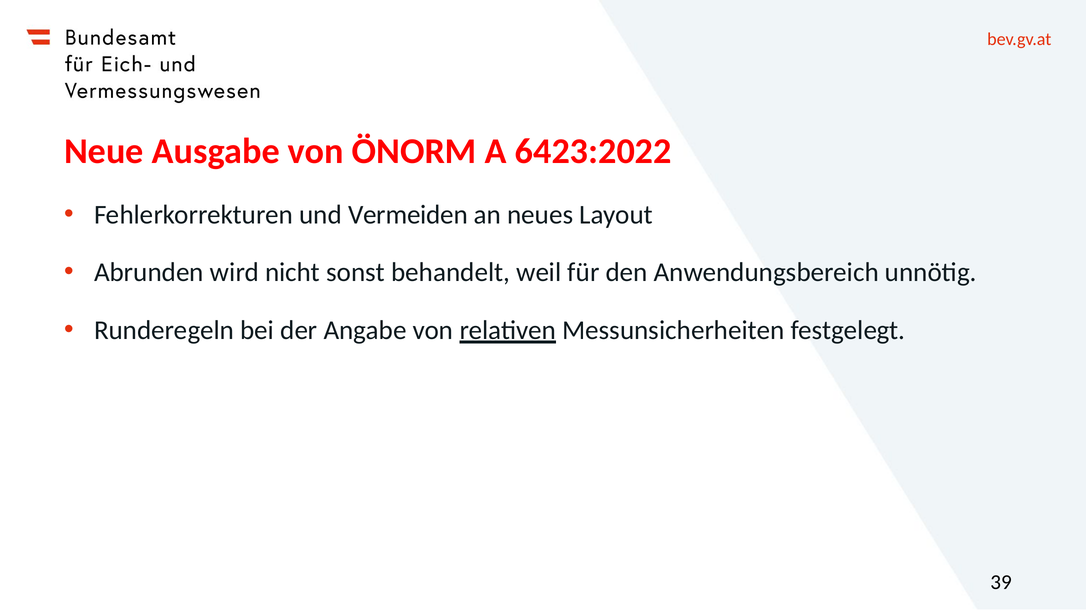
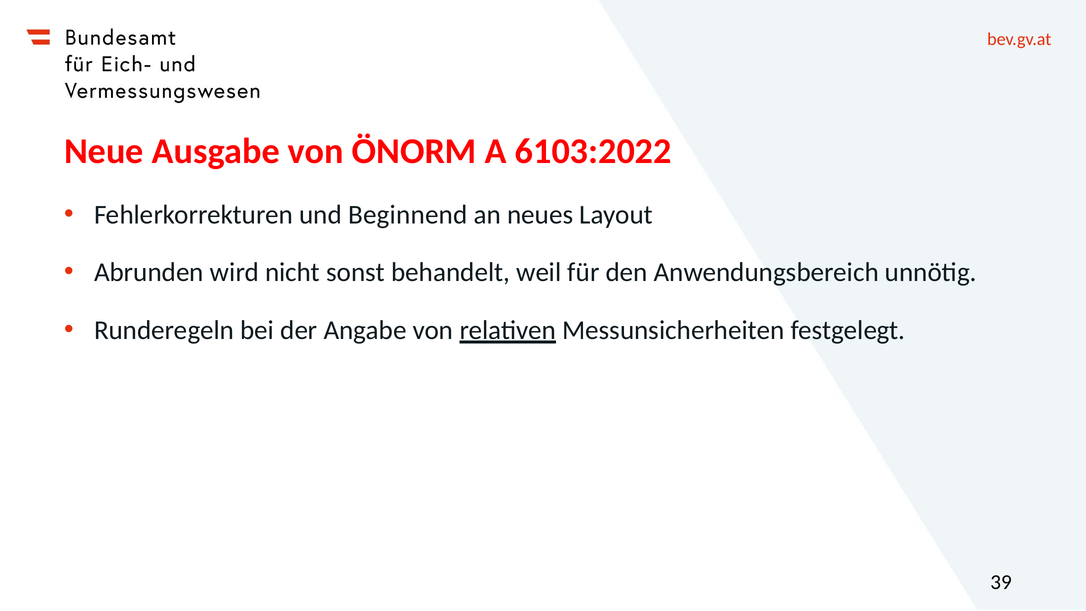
6423:2022: 6423:2022 -> 6103:2022 (593, 151)
Vermeiden: Vermeiden -> Beginnend (408, 215)
